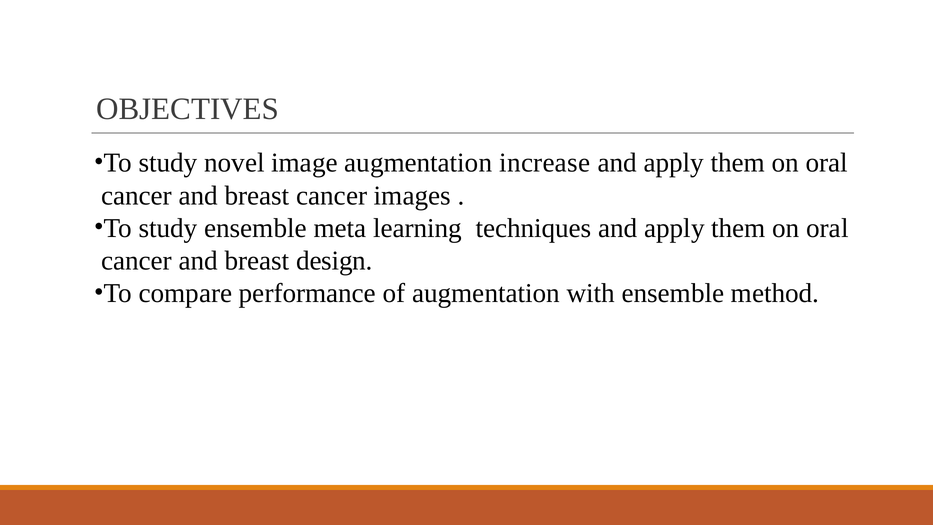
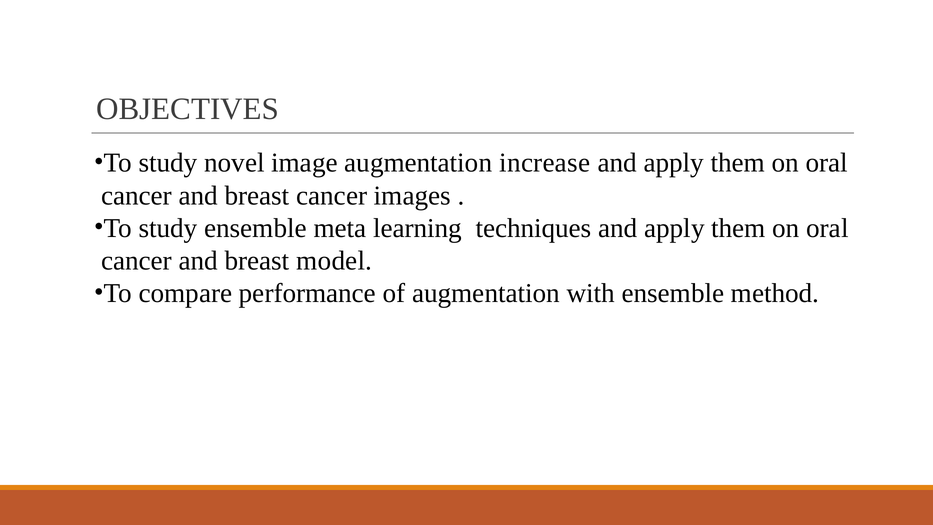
design: design -> model (334, 261)
